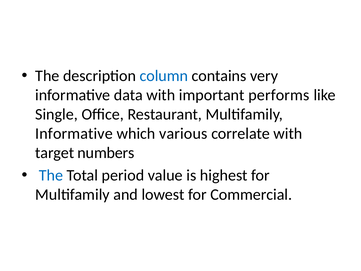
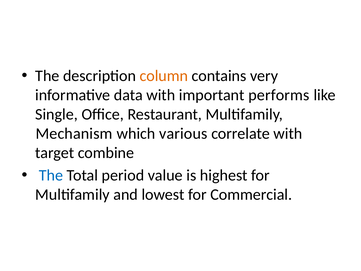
column colour: blue -> orange (164, 76)
Informative: Informative -> Mechanism (74, 134)
numbers: numbers -> combine (106, 153)
